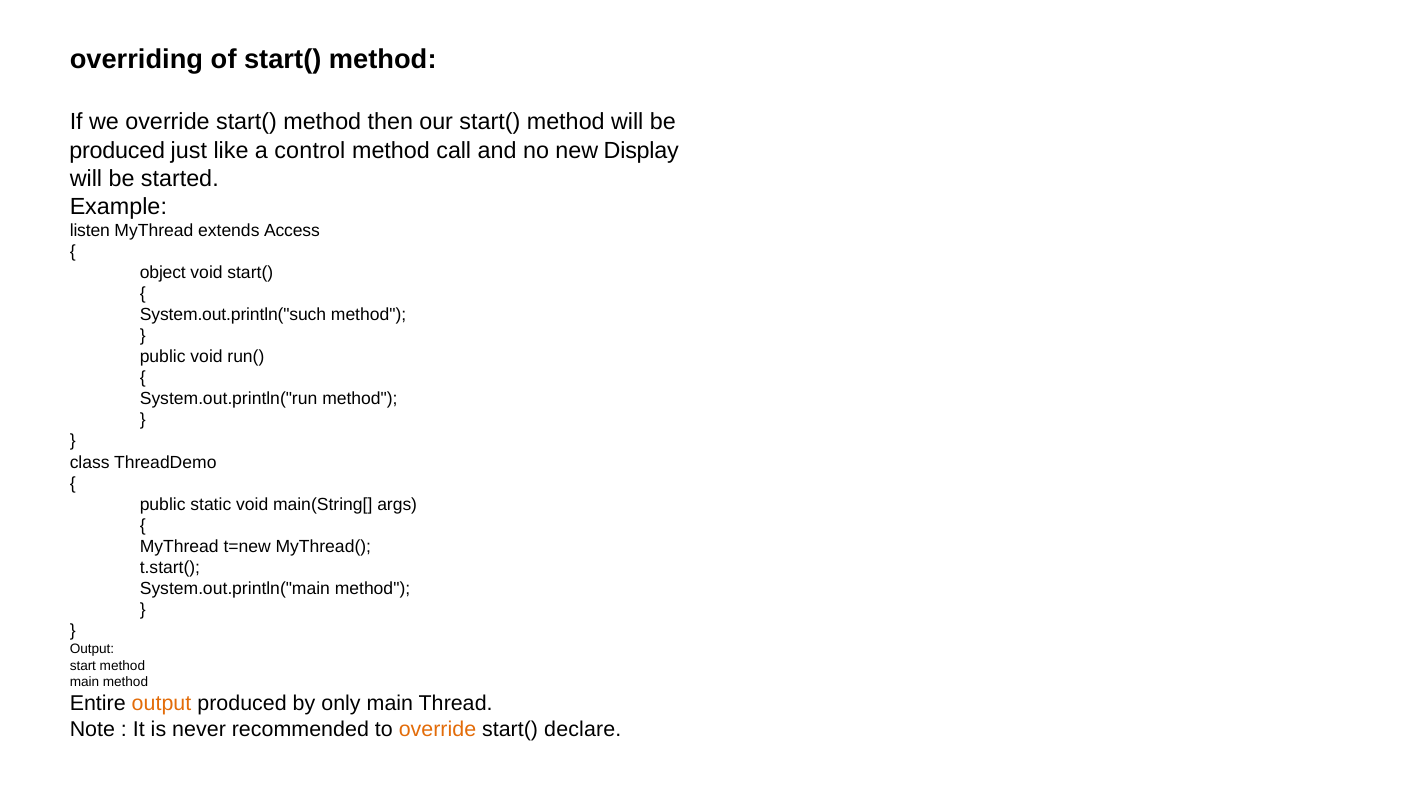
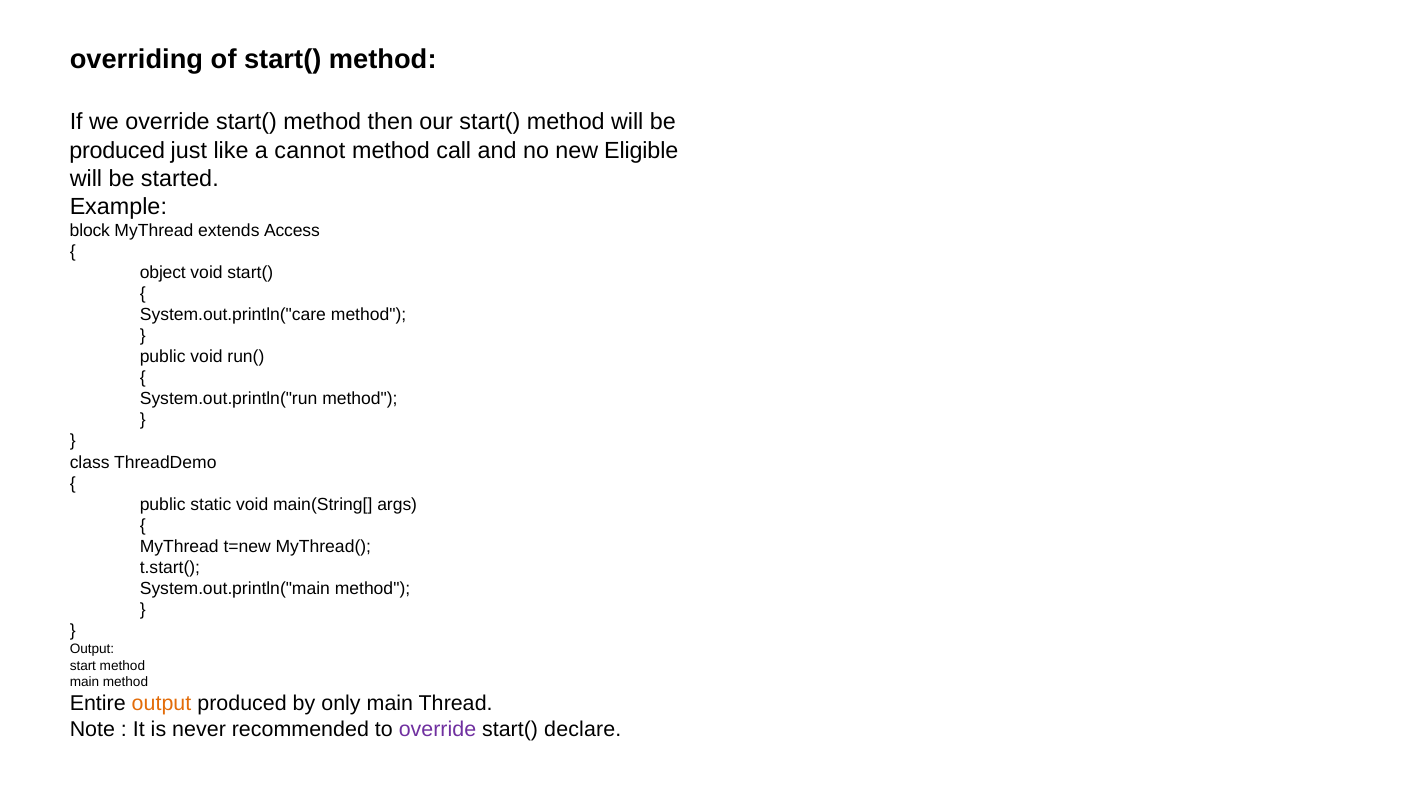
control: control -> cannot (310, 150)
Display: Display -> Eligible (641, 150)
listen: listen -> block (90, 231)
System.out.println("such: System.out.println("such -> System.out.println("care (233, 315)
override colour: orange -> purple (437, 729)
